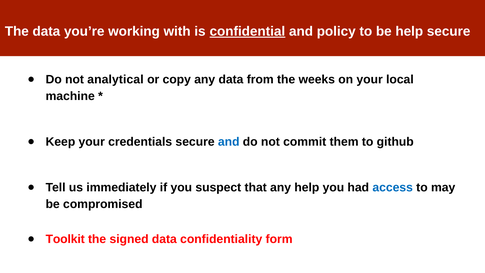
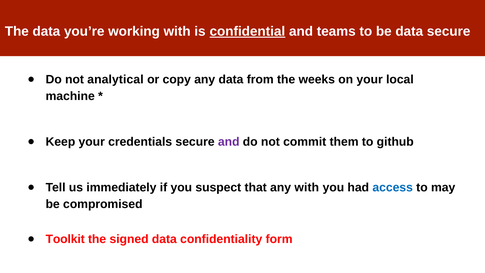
policy: policy -> teams (336, 31)
be help: help -> data (409, 31)
and colour: blue -> purple (229, 142)
any help: help -> with (307, 187)
